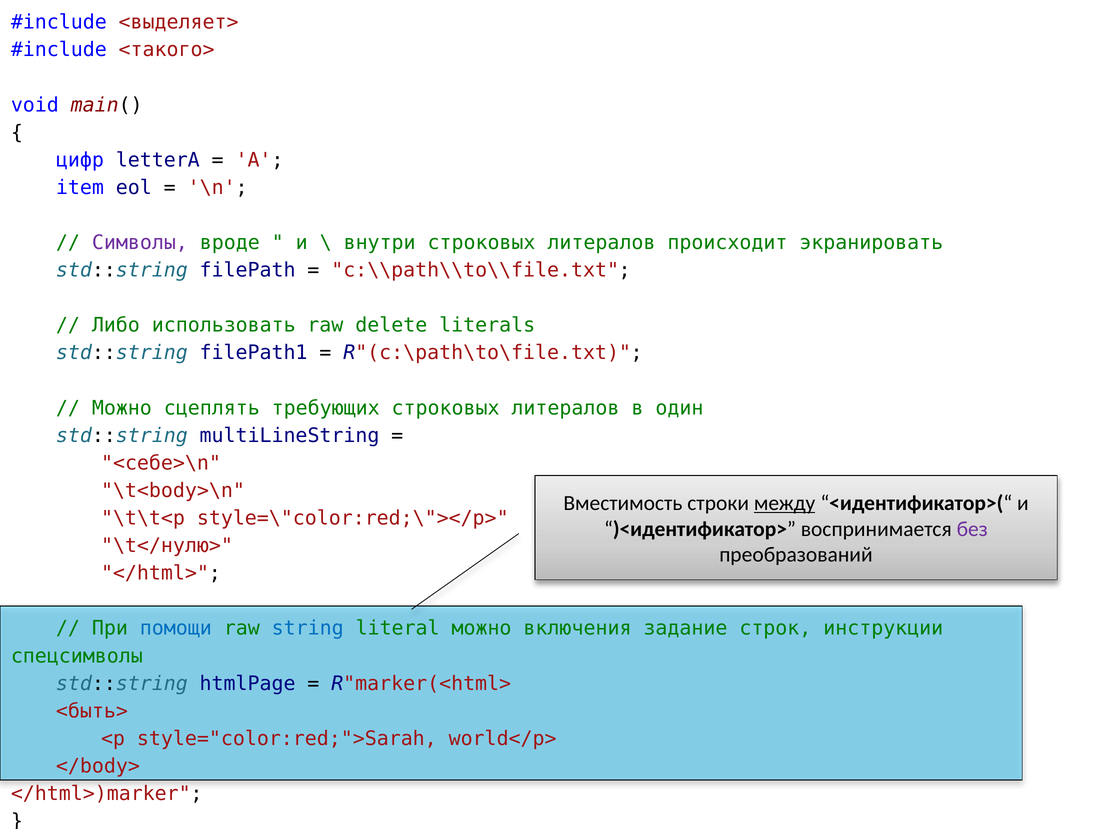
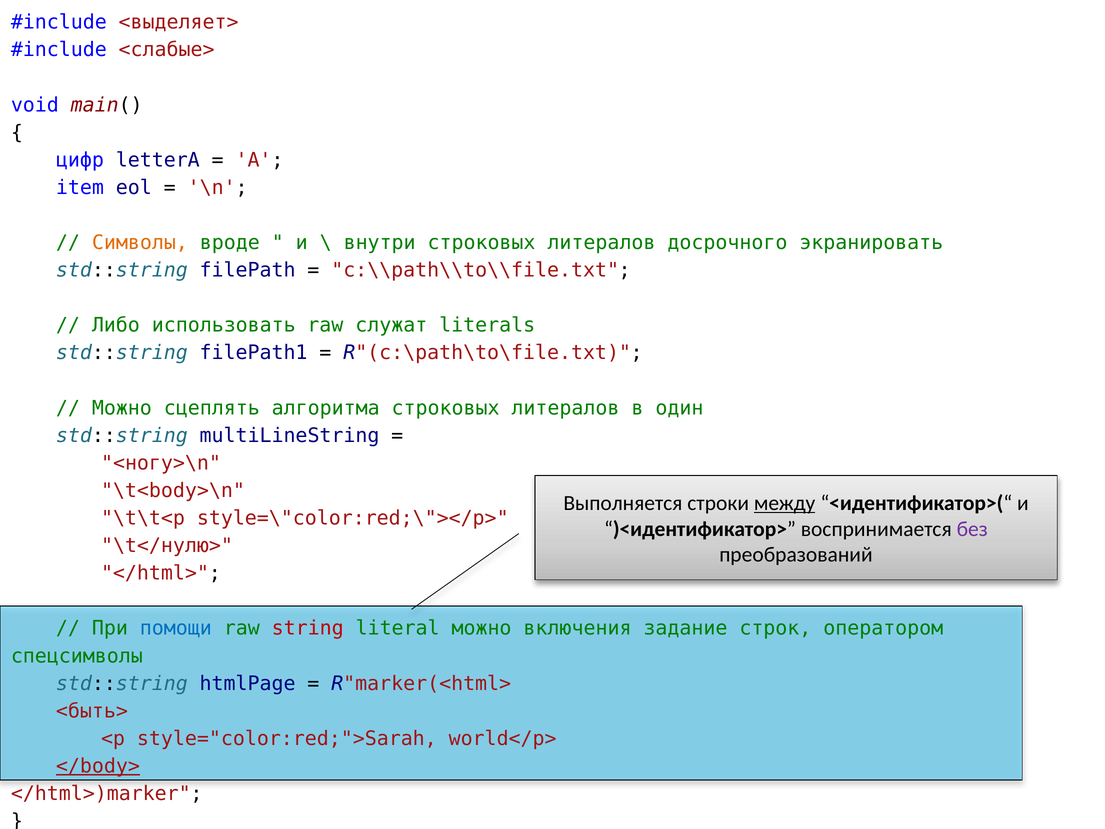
<такого>: <такого> -> <слабые> (167, 50)
Символы colour: purple -> orange (140, 243)
происходит: происходит -> досрочного (727, 243)
delete: delete -> служат (391, 325)
требующих: требующих -> алгоритма (326, 408)
<себе>\n: <себе>\n -> <ногу>\n (161, 463)
Вместимость: Вместимость -> Выполняется (623, 503)
string colour: blue -> red (308, 628)
инструкции: инструкции -> оператором (883, 628)
</body> underline: none -> present (98, 766)
